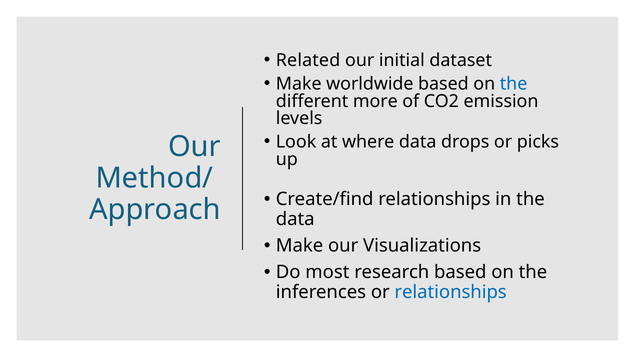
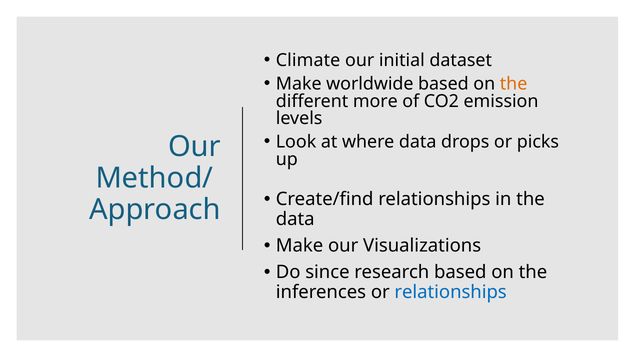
Related: Related -> Climate (308, 61)
the colour: blue -> orange (514, 84)
most: most -> since (327, 272)
